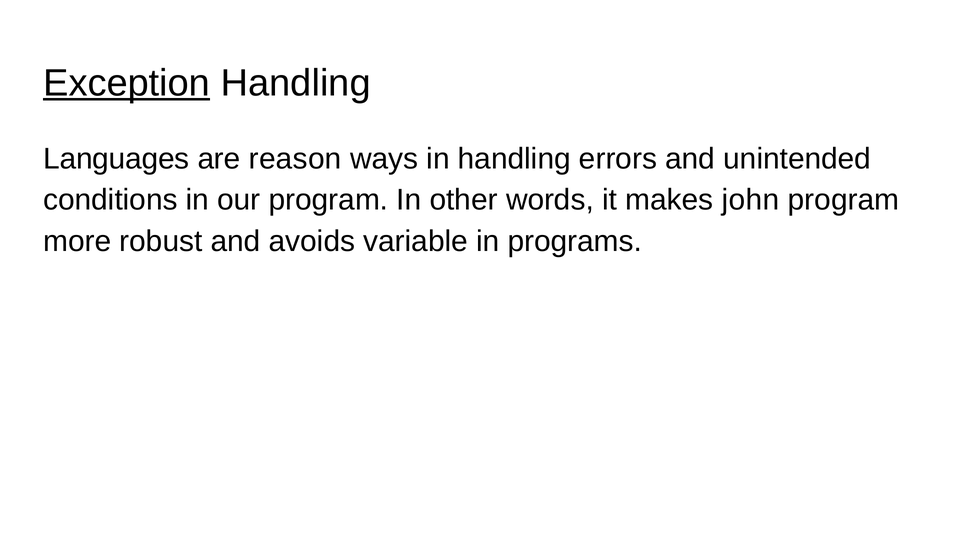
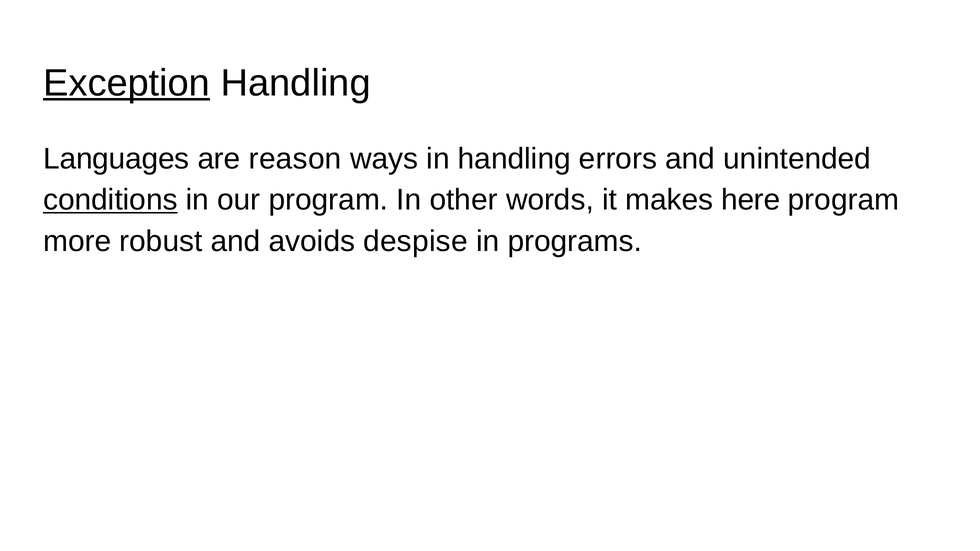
conditions underline: none -> present (110, 200)
john: john -> here (751, 200)
variable: variable -> despise (415, 241)
